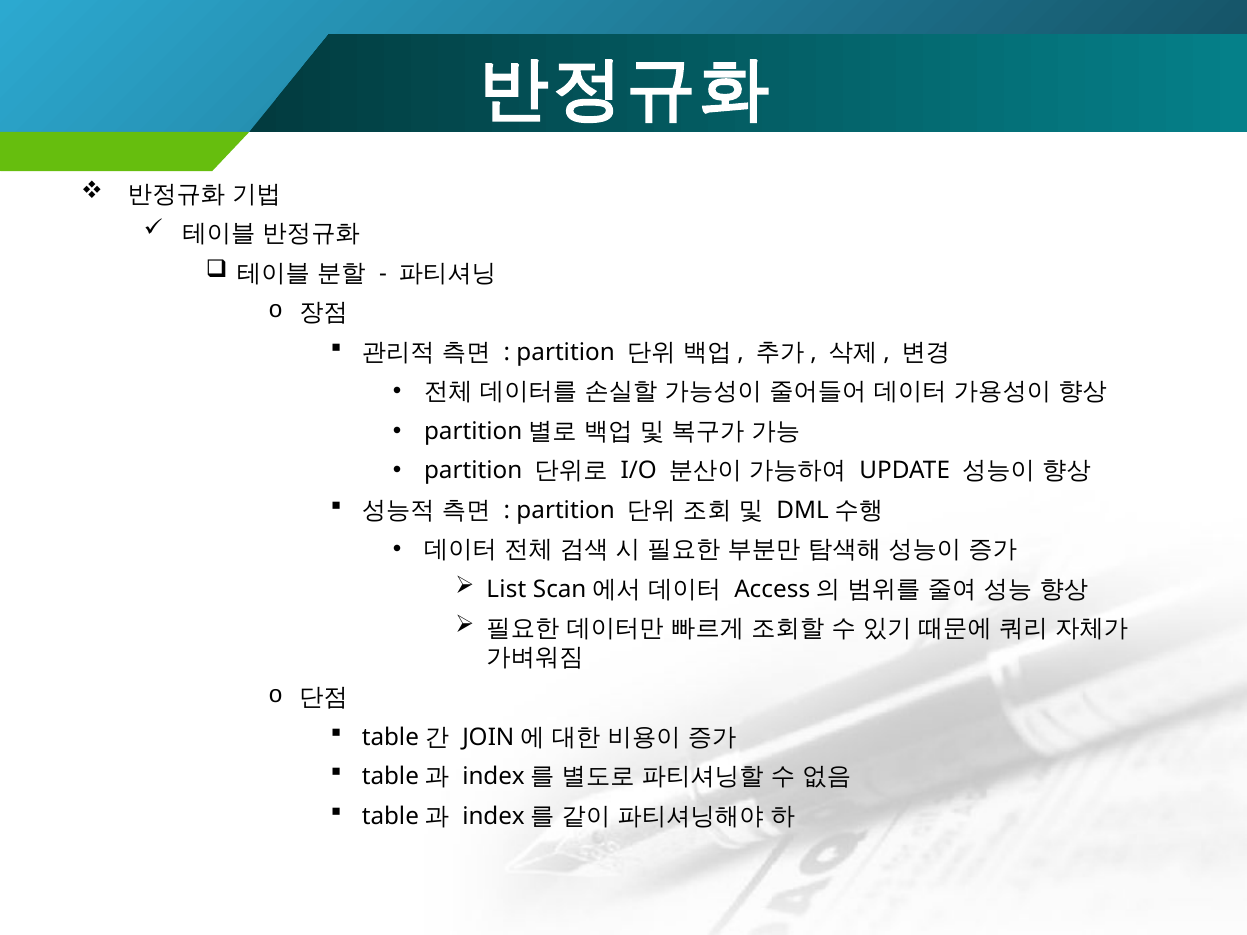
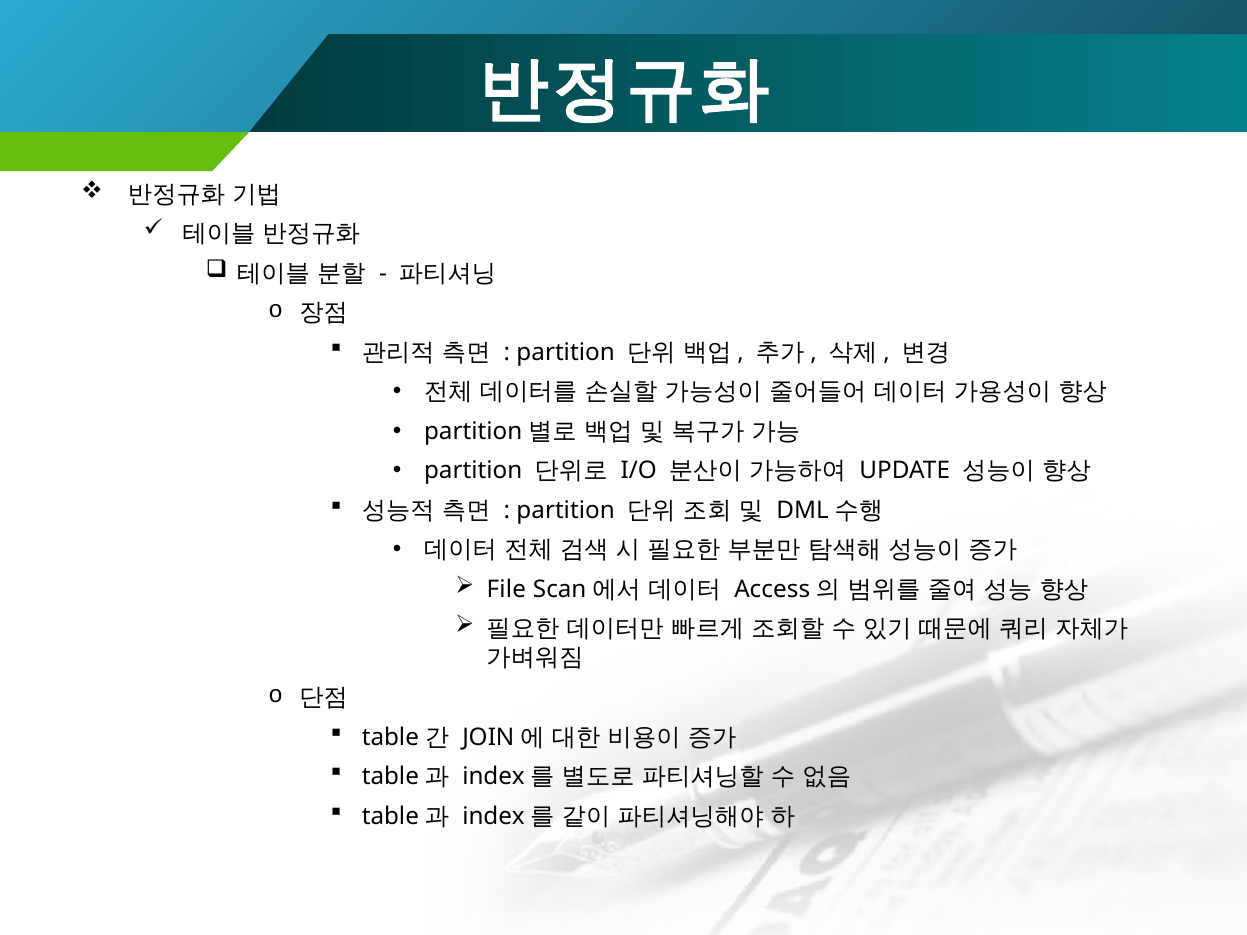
List: List -> File (506, 590)
